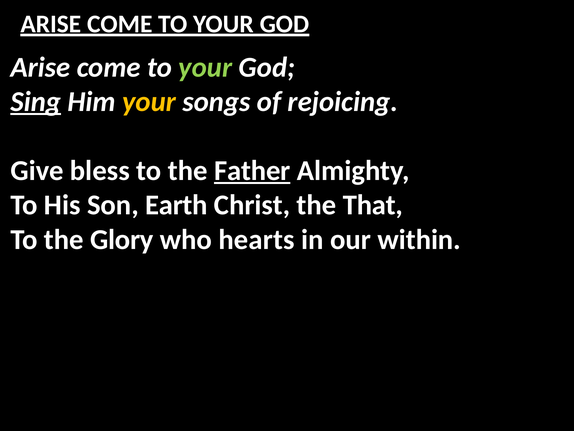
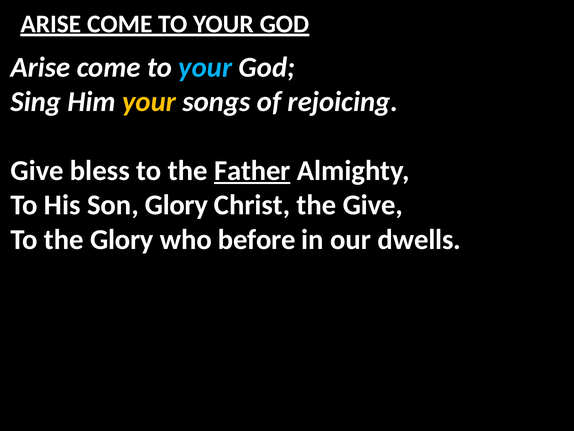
your colour: light green -> light blue (205, 67)
Sing underline: present -> none (36, 102)
Son Earth: Earth -> Glory (176, 205)
the That: That -> Give (373, 205)
hearts: hearts -> before (257, 239)
within: within -> dwells (419, 239)
